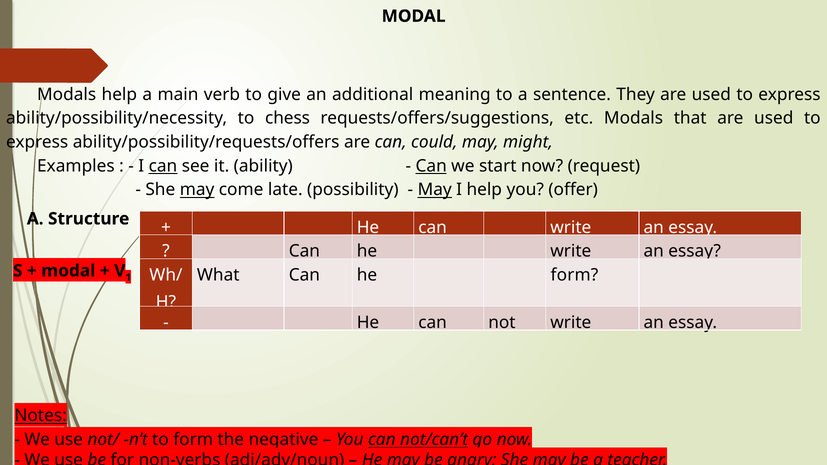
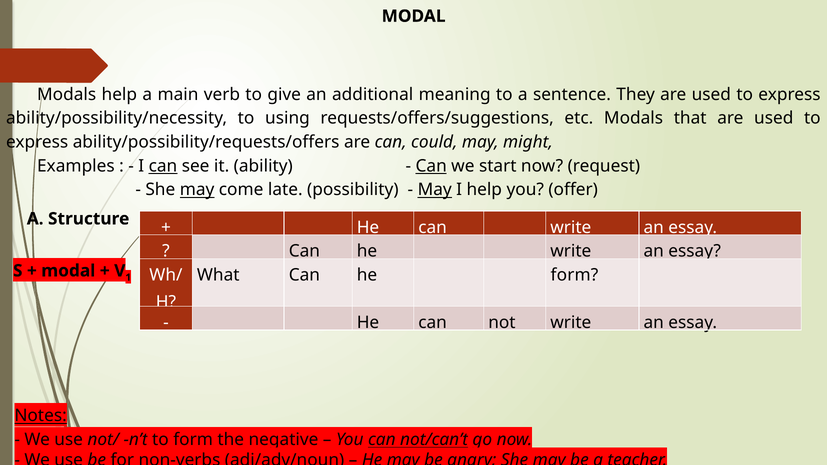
chess: chess -> using (287, 118)
